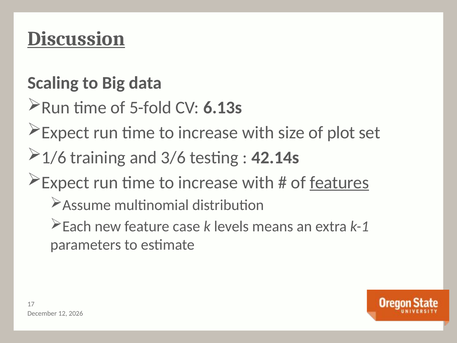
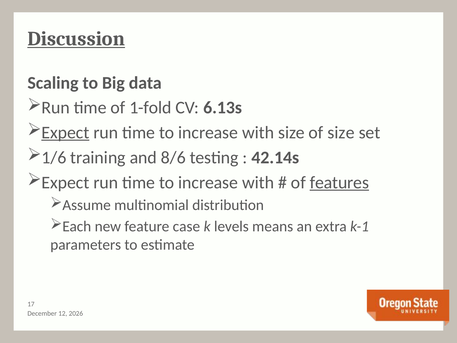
5-fold: 5-fold -> 1-fold (150, 108)
Expect underline: none -> present (65, 133)
of plot: plot -> size (341, 133)
3/6: 3/6 -> 8/6 (173, 157)
